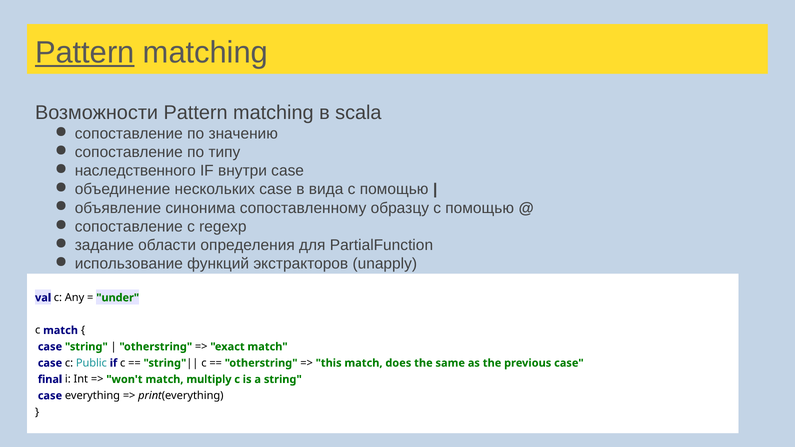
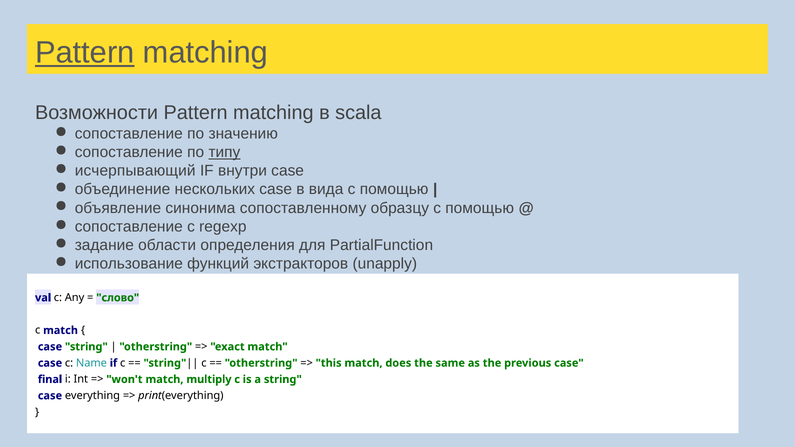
типу underline: none -> present (224, 152)
наследственного: наследственного -> исчерпывающий (135, 171)
under: under -> слово (118, 298)
Public: Public -> Name (91, 363)
